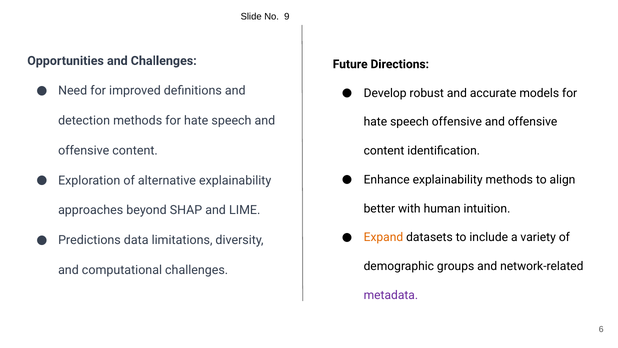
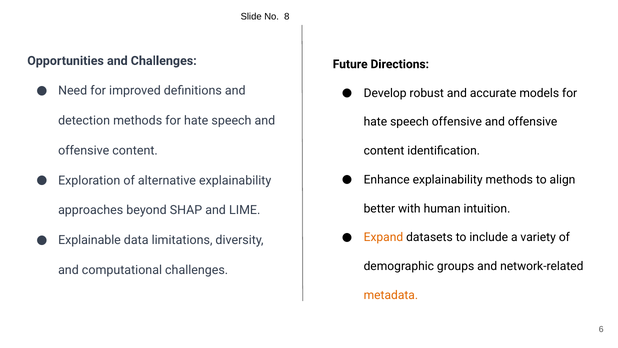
9: 9 -> 8 (287, 16)
Predictions: Predictions -> Explainable (89, 240)
metadata colour: purple -> orange (391, 295)
